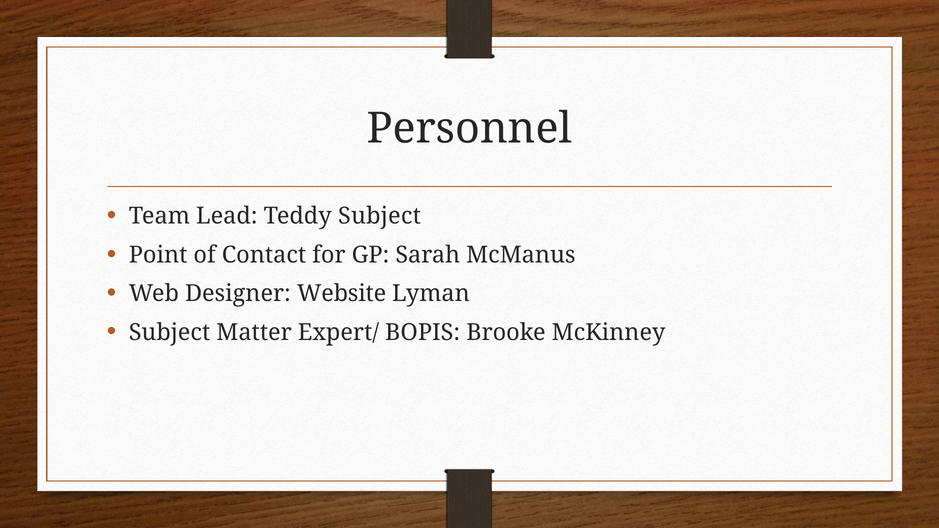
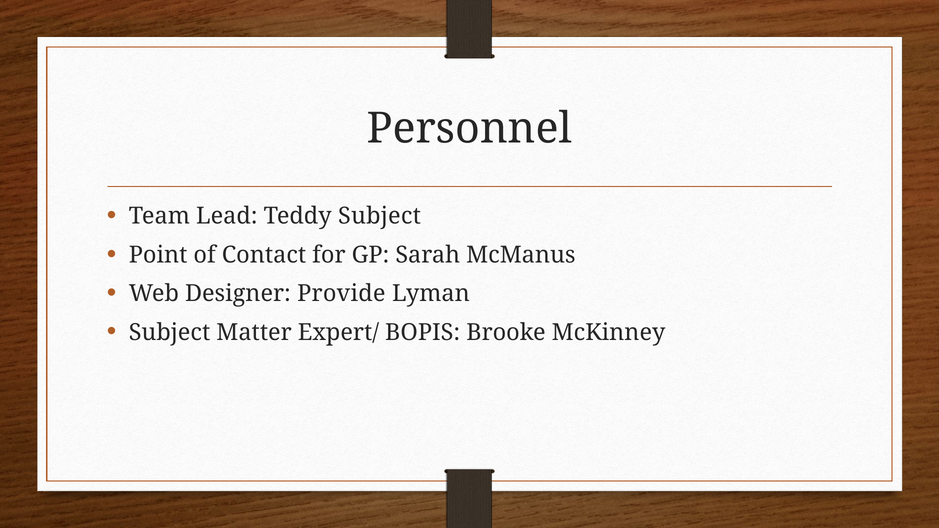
Website: Website -> Provide (341, 294)
